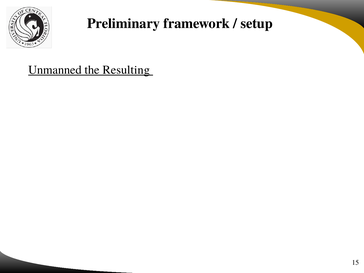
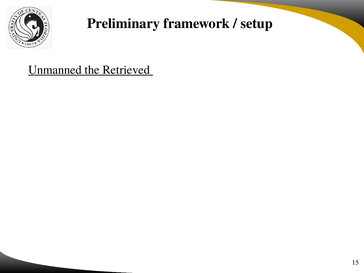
Resulting: Resulting -> Retrieved (126, 70)
